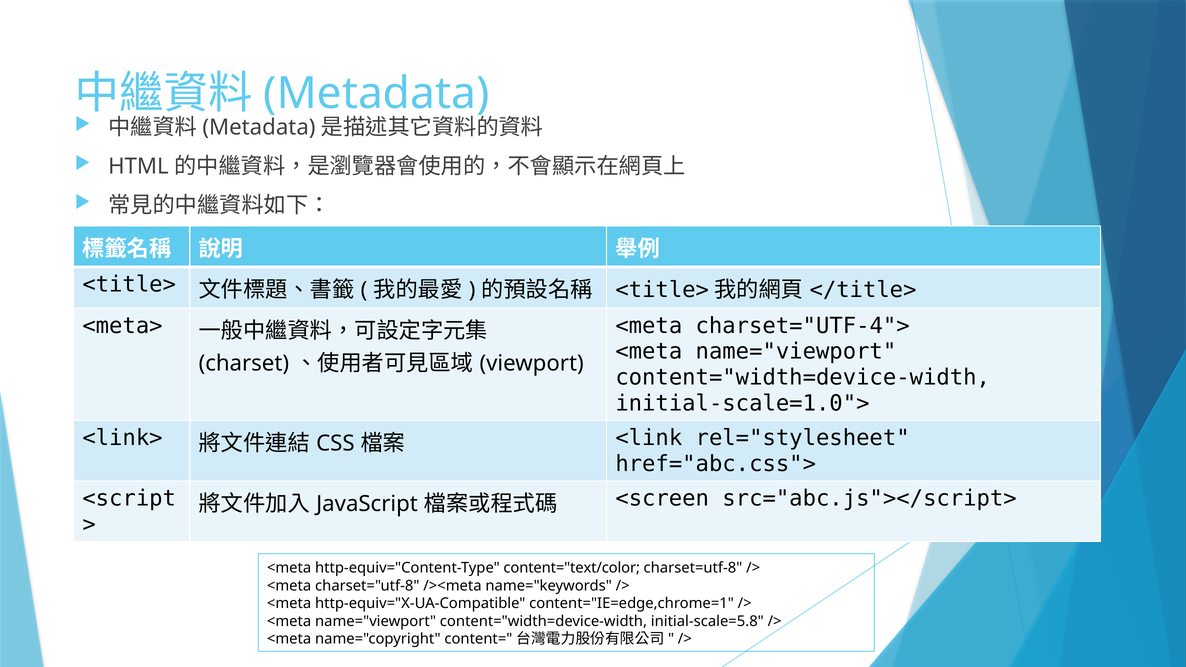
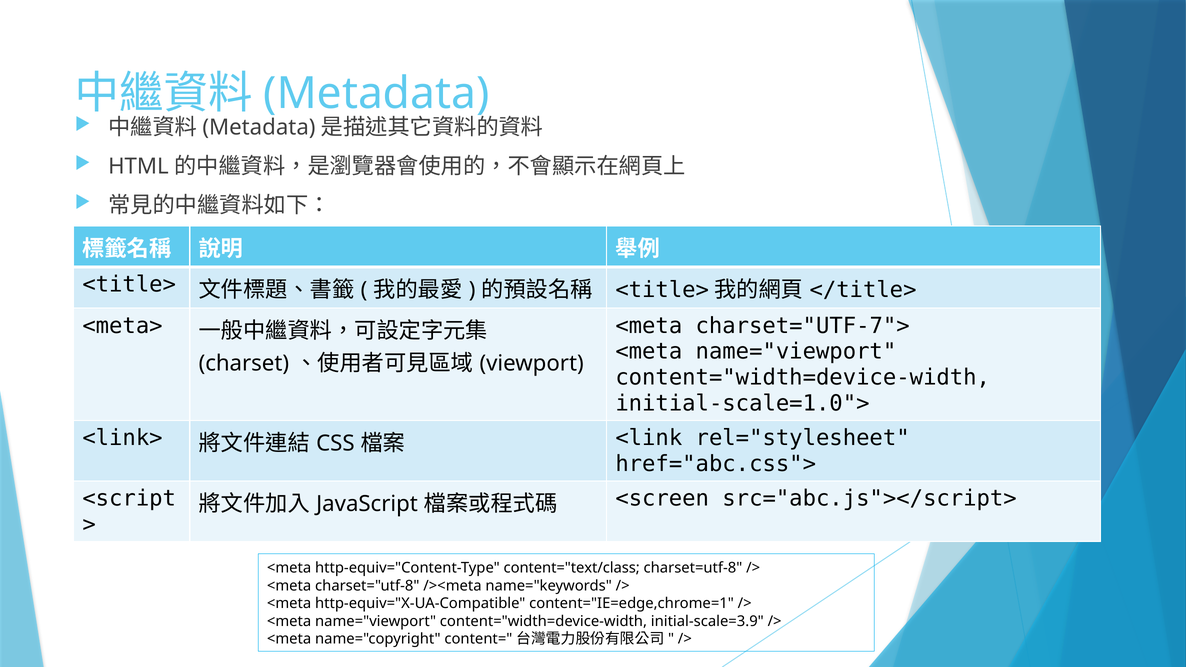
charset="UTF-4">: charset="UTF-4"> -> charset="UTF-7"> (803, 326)
content="text/color: content="text/color -> content="text/class (572, 568)
initial-scale=5.8: initial-scale=5.8 -> initial-scale=3.9 (707, 621)
